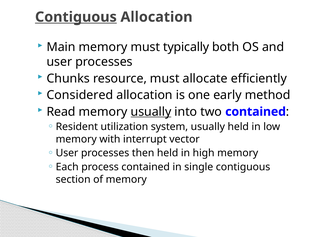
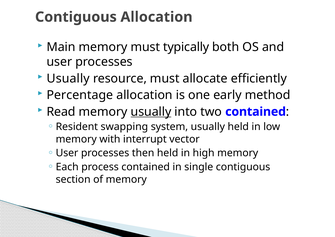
Contiguous underline: present -> none (76, 17)
Chunks: Chunks -> Usually (68, 78)
Considered: Considered -> Percentage (80, 95)
utilization: utilization -> swapping (124, 127)
